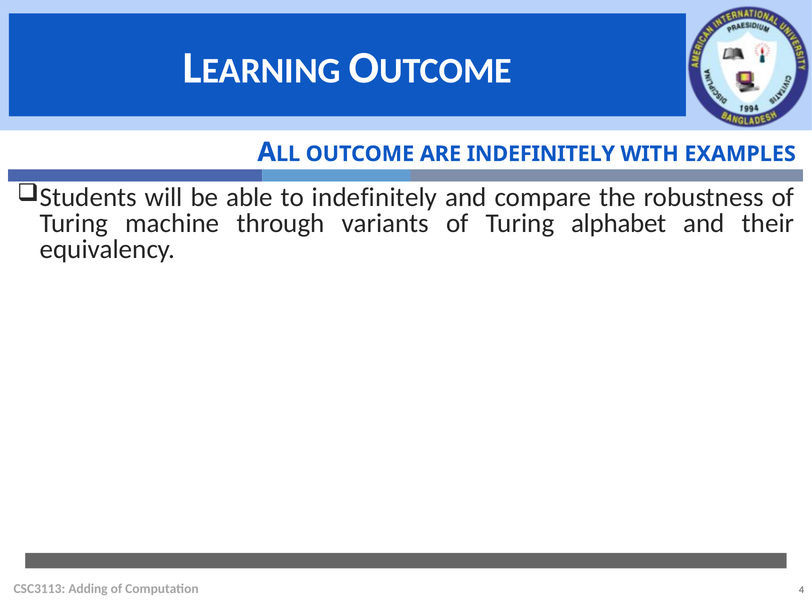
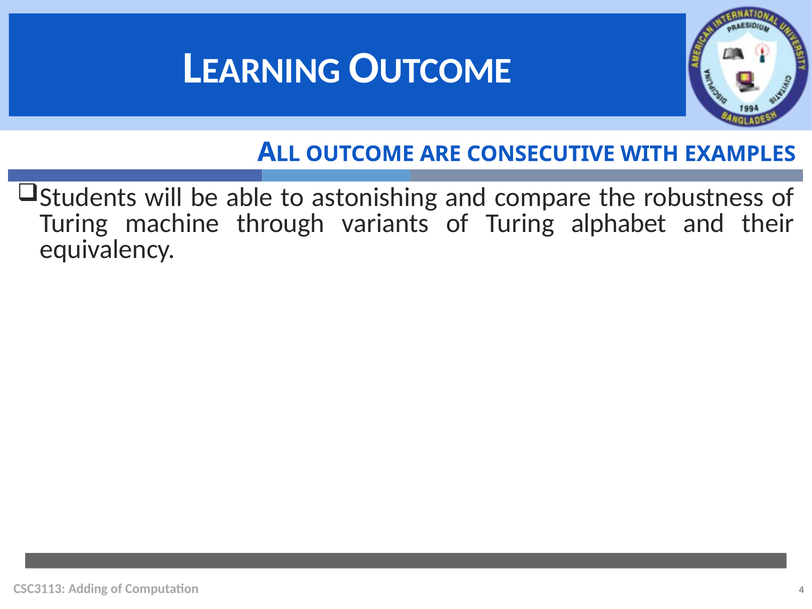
ARE INDEFINITELY: INDEFINITELY -> CONSECUTIVE (541, 154)
to indefinitely: indefinitely -> astonishing (375, 197)
